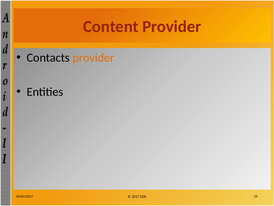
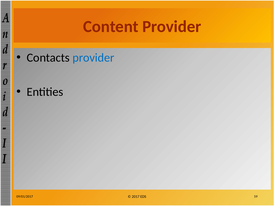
provider colour: orange -> blue (93, 57)
